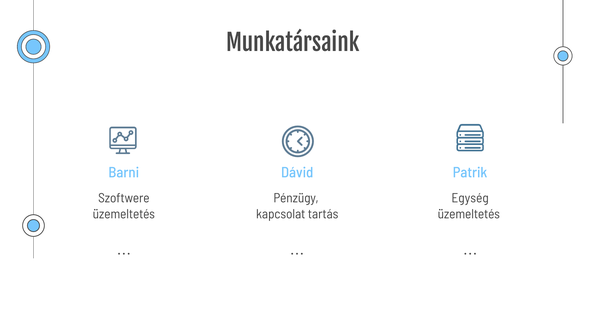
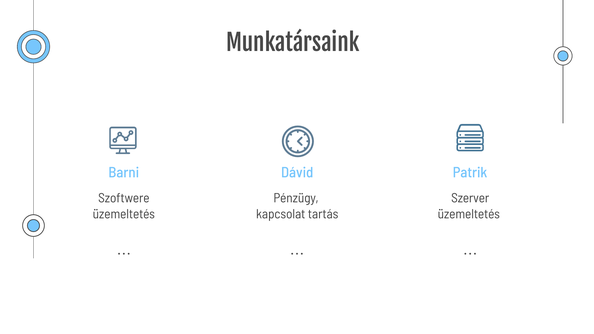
Egység: Egység -> Szerver (470, 198)
